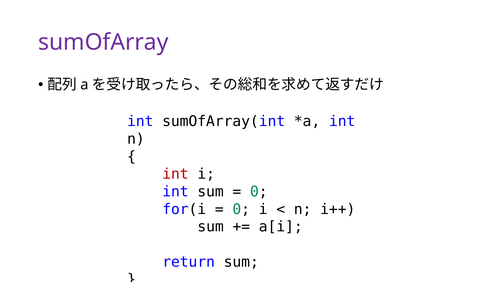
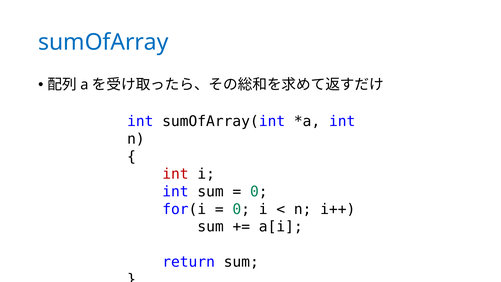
sumOfArray colour: purple -> blue (103, 42)
